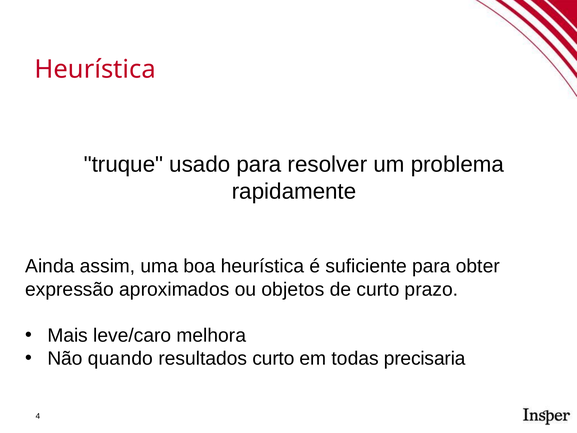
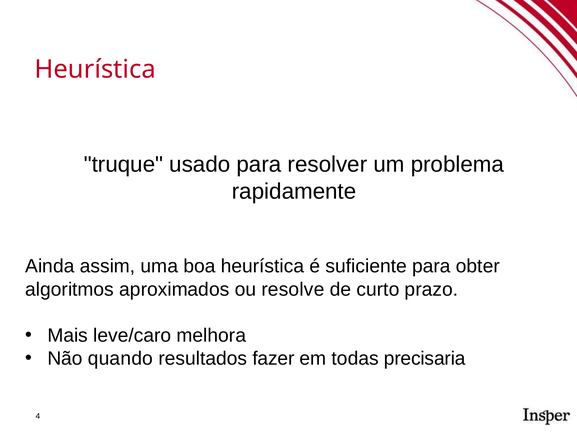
expressão: expressão -> algoritmos (70, 289)
objetos: objetos -> resolve (293, 289)
resultados curto: curto -> fazer (273, 358)
